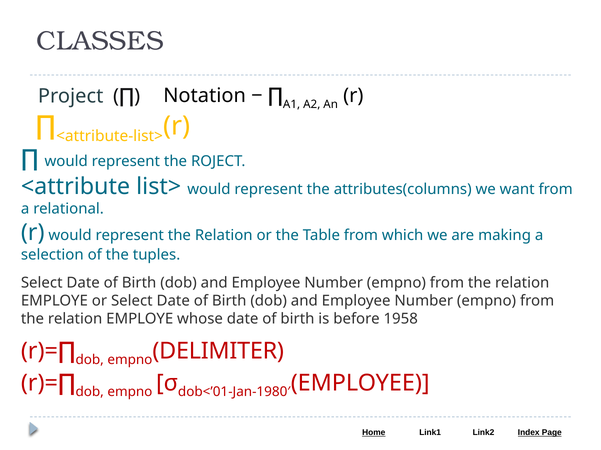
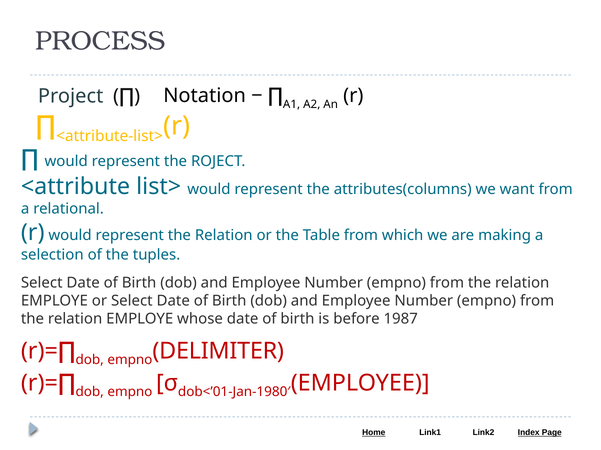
CLASSES: CLASSES -> PROCESS (100, 41)
1958: 1958 -> 1987 (401, 320)
